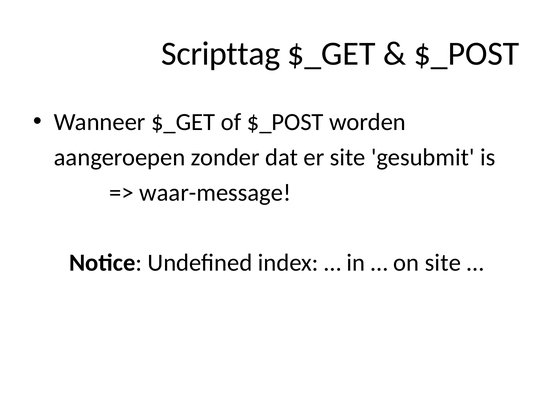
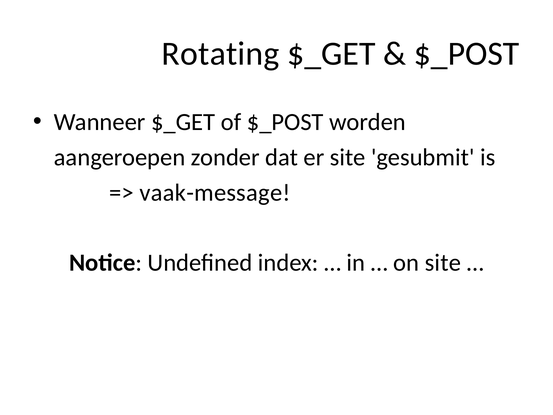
Scripttag: Scripttag -> Rotating (221, 54)
waar-message: waar-message -> vaak-message (215, 193)
